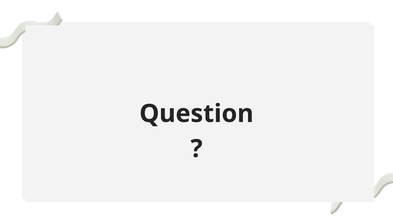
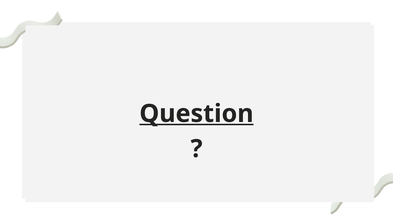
Question underline: none -> present (196, 114)
